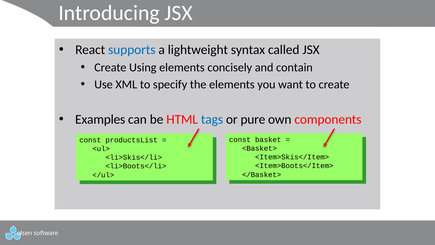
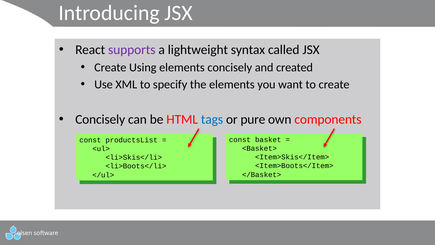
supports colour: blue -> purple (132, 50)
contain: contain -> created (294, 67)
Examples: Examples -> Concisely (100, 119)
